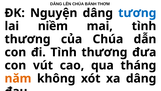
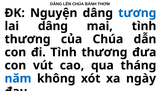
lai niềm: niềm -> dâng (53, 26)
năm colour: orange -> blue (18, 78)
xa dâng: dâng -> ngày (141, 78)
